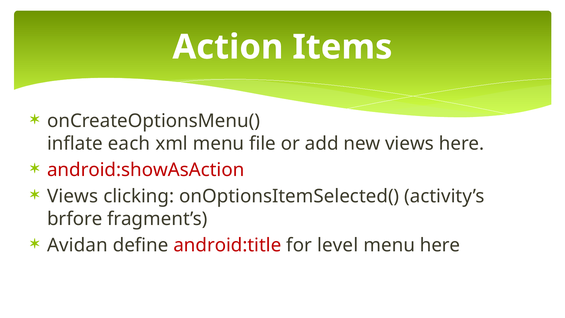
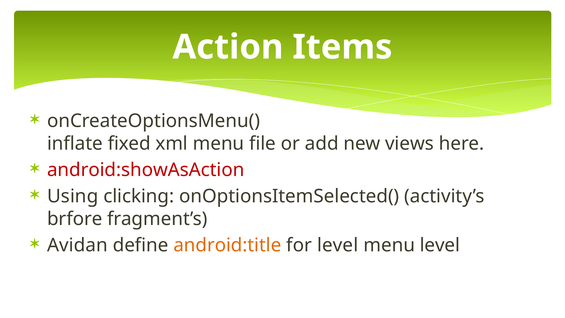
each: each -> fixed (129, 144)
Views: Views -> Using (73, 196)
android:title colour: red -> orange (227, 245)
menu here: here -> level (440, 245)
